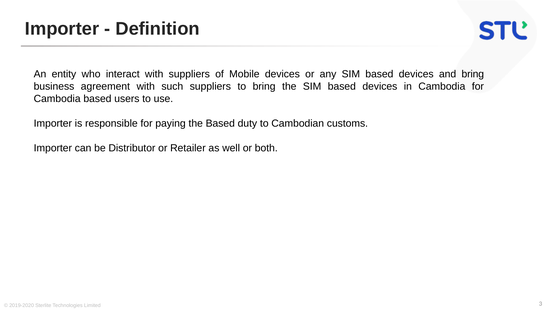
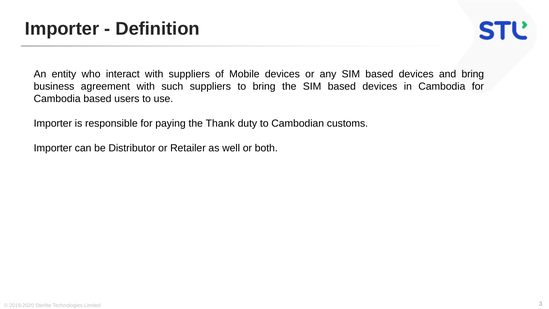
the Based: Based -> Thank (220, 123)
